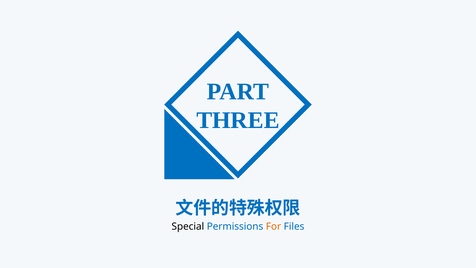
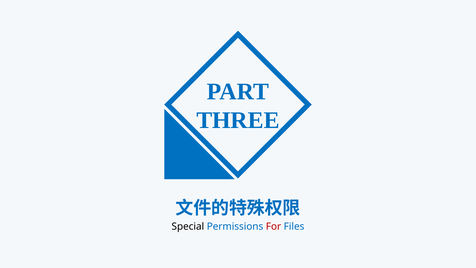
For colour: orange -> red (274, 226)
